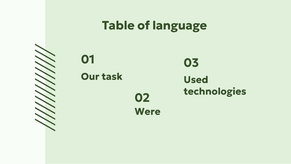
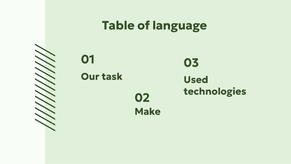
Were: Were -> Make (148, 111)
